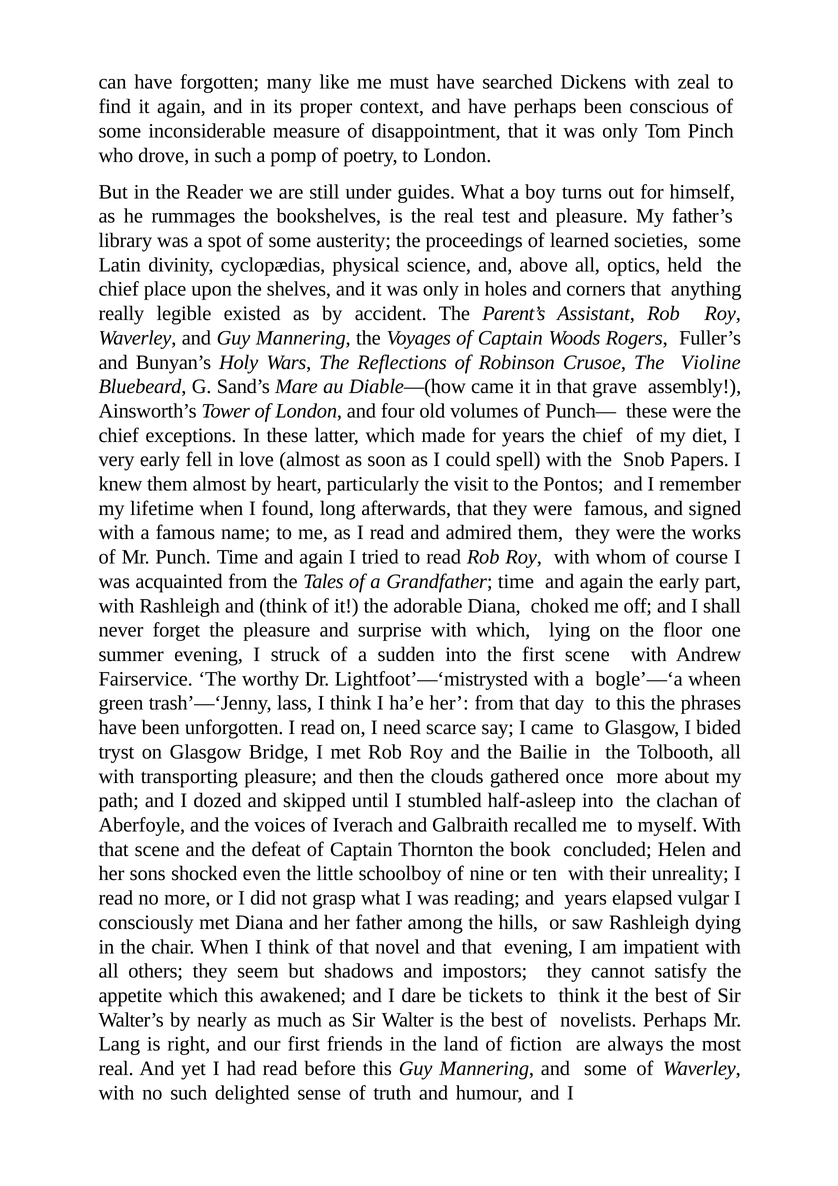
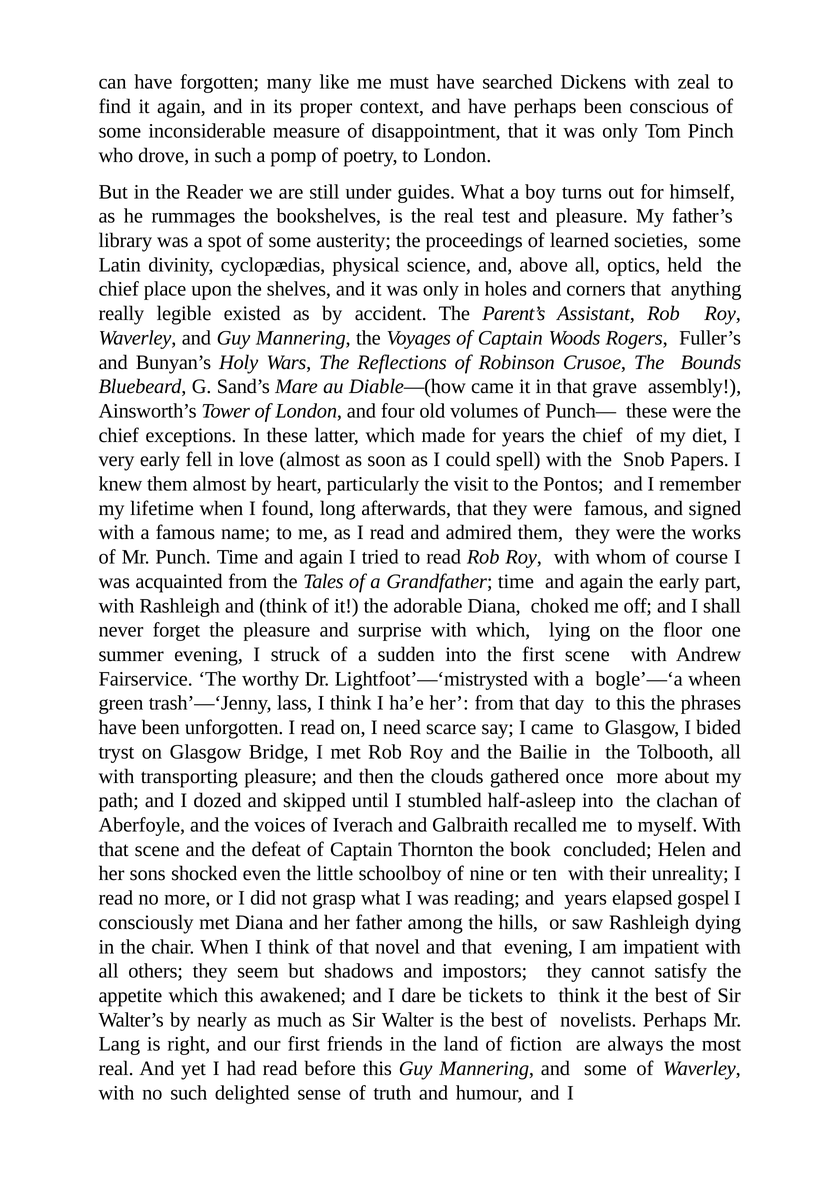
Violine: Violine -> Bounds (711, 362)
vulgar: vulgar -> gospel (703, 898)
